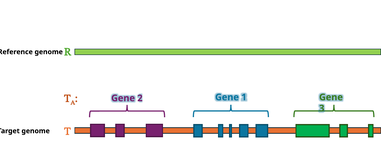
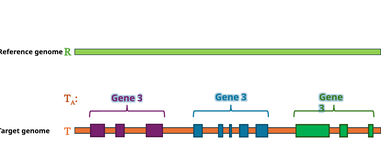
2: 2 -> 3 (140, 98)
1: 1 -> 3 (244, 97)
